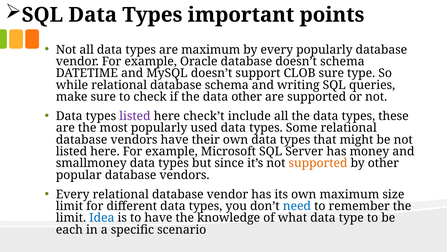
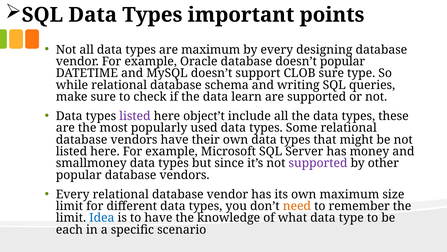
every popularly: popularly -> designing (324, 50)
doesn’t schema: schema -> popular (343, 61)
data other: other -> learn (247, 97)
check’t: check’t -> object’t (204, 116)
supported colour: orange -> purple (318, 163)
need colour: blue -> orange (297, 206)
